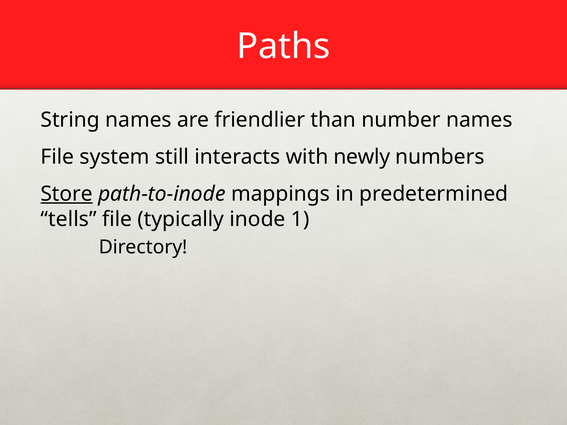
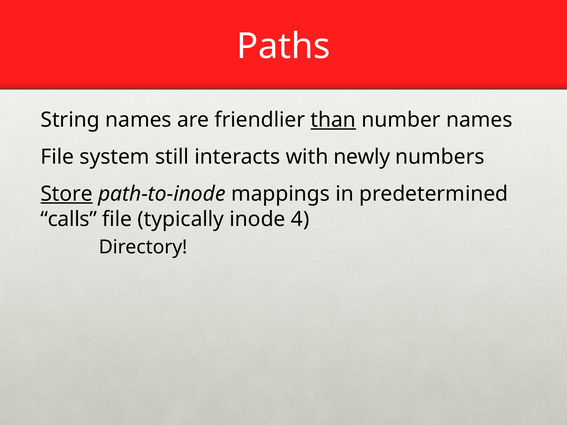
than underline: none -> present (333, 120)
tells: tells -> calls (69, 219)
1: 1 -> 4 (300, 219)
